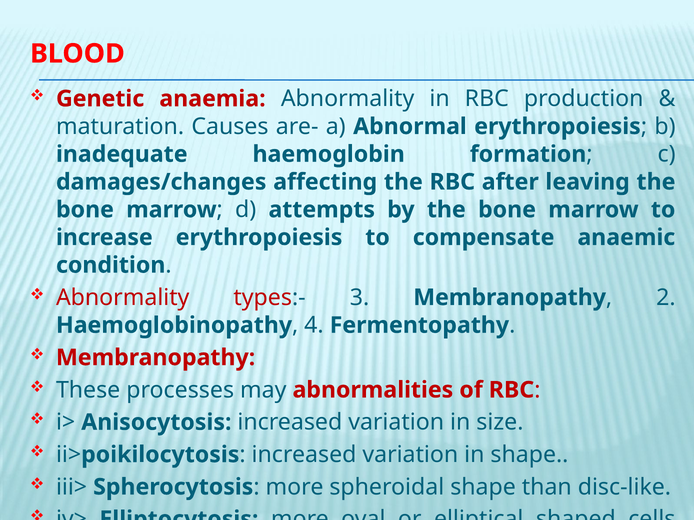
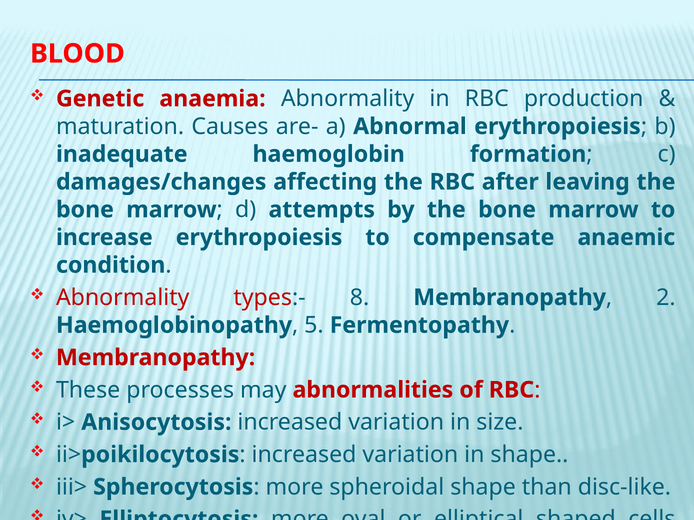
3: 3 -> 8 (359, 298)
4: 4 -> 5 (314, 326)
